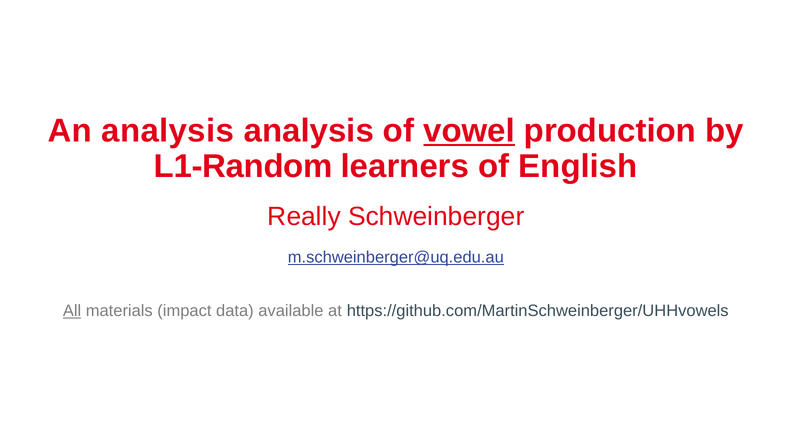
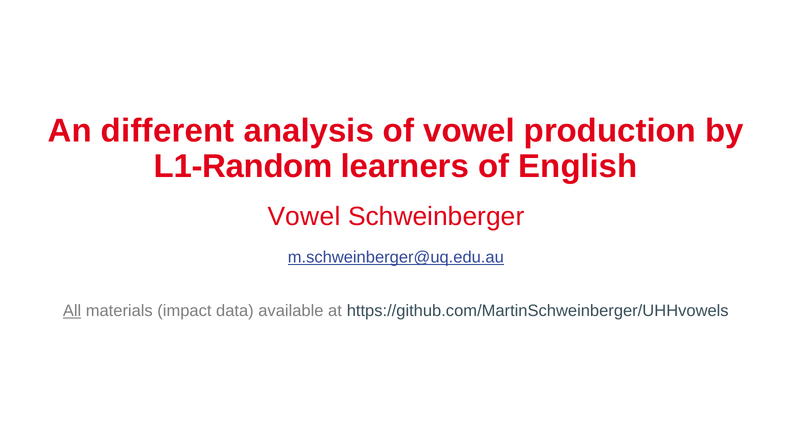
An analysis: analysis -> different (168, 131)
vowel underline: present -> none (469, 131)
Really: Really -> Vowel (304, 217)
